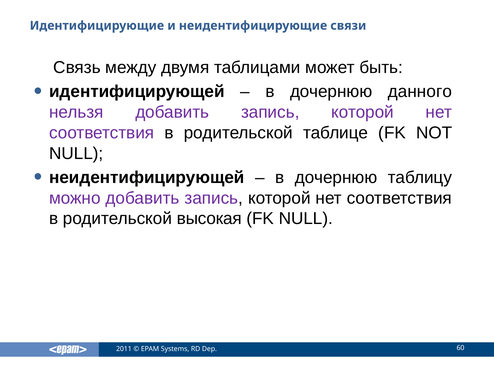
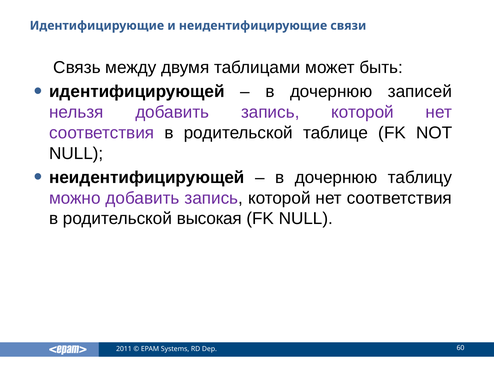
данного: данного -> записей (420, 91)
